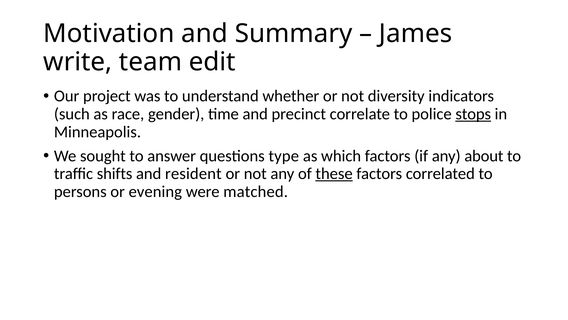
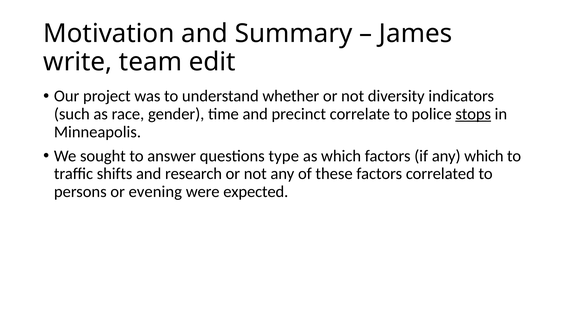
any about: about -> which (484, 156)
resident: resident -> research (194, 174)
these underline: present -> none (334, 174)
matched: matched -> expected (256, 191)
